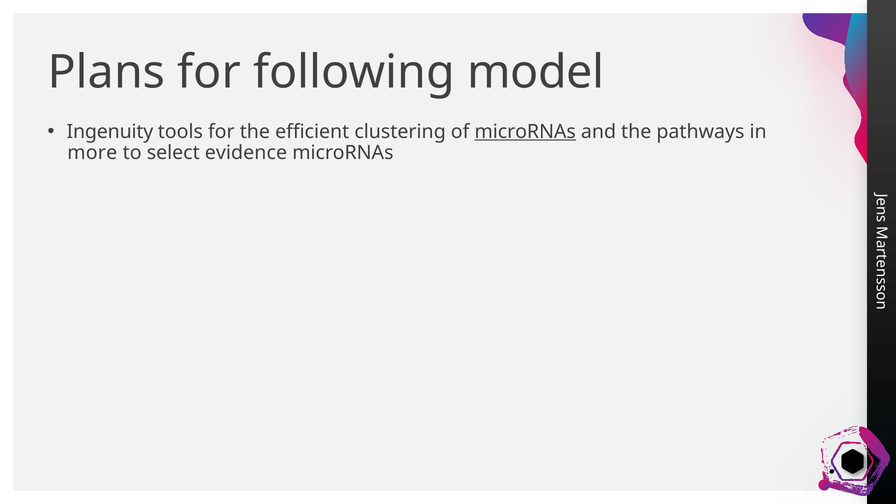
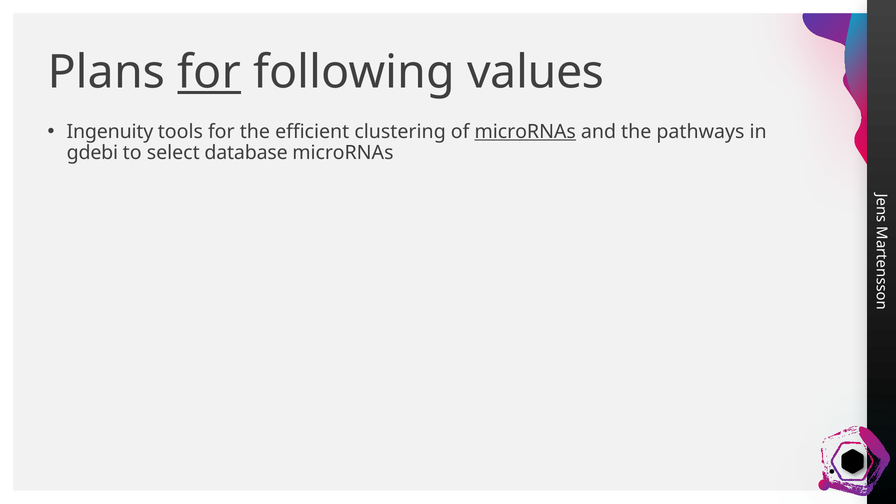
for underline: none -> present (209, 73)
model: model -> values (536, 73)
more: more -> gdebi (92, 153)
evidence: evidence -> database (246, 153)
